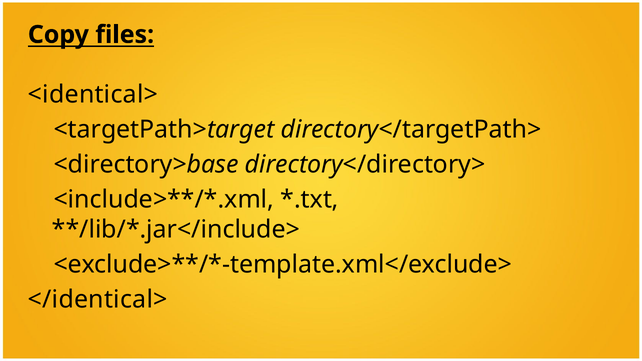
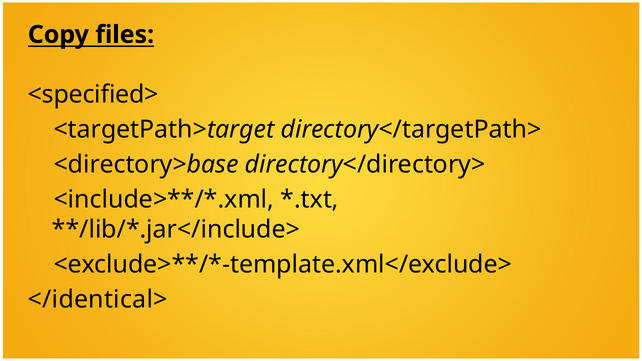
<identical>: <identical> -> <specified> (93, 95)
